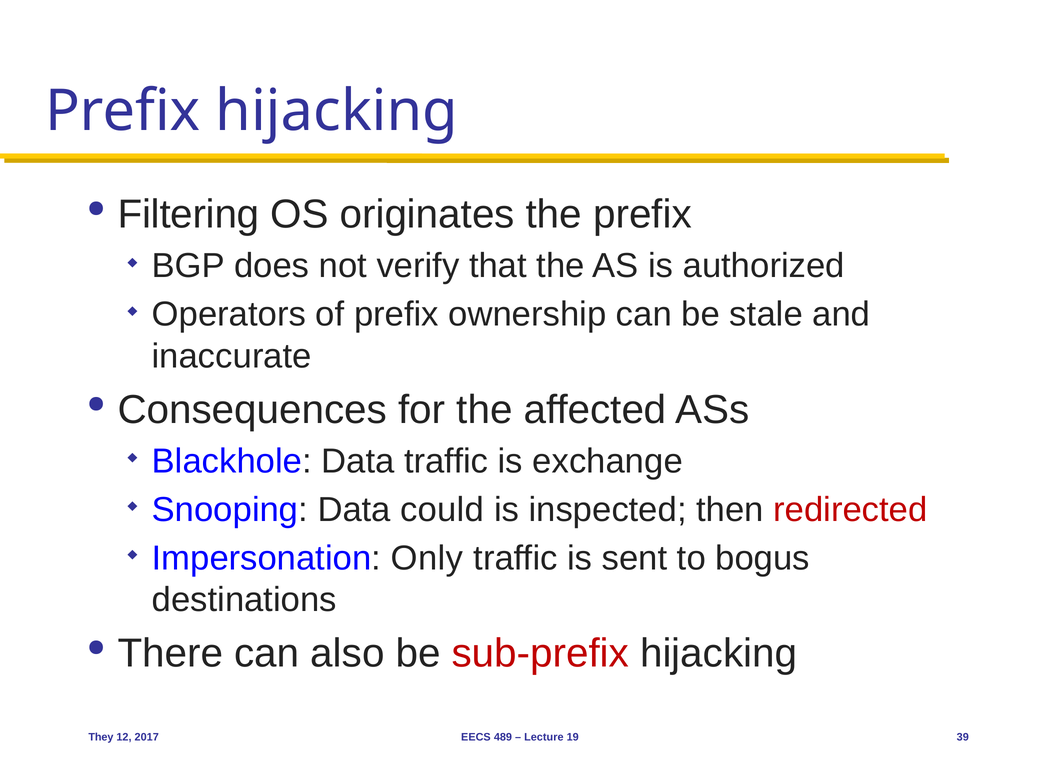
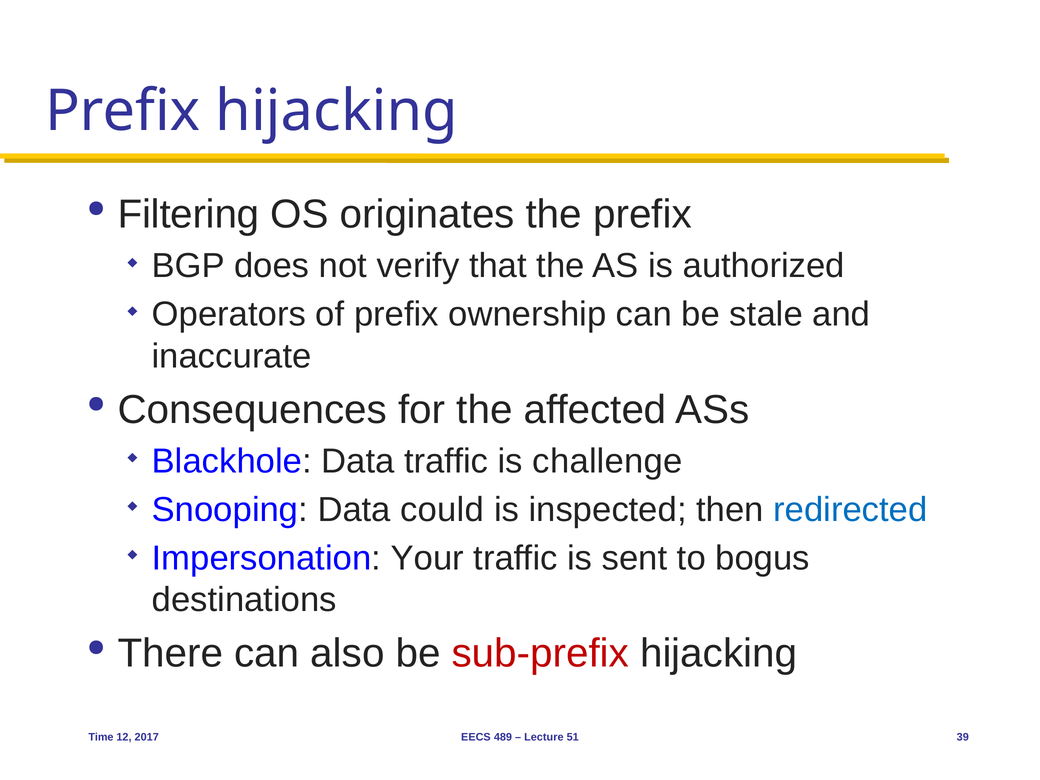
exchange: exchange -> challenge (608, 461)
redirected colour: red -> blue (850, 510)
Only: Only -> Your (427, 558)
They: They -> Time (101, 737)
19: 19 -> 51 (573, 737)
